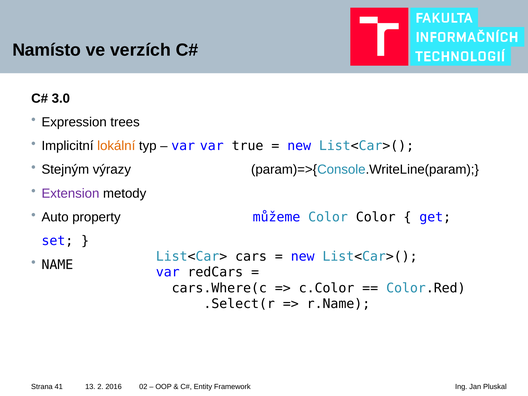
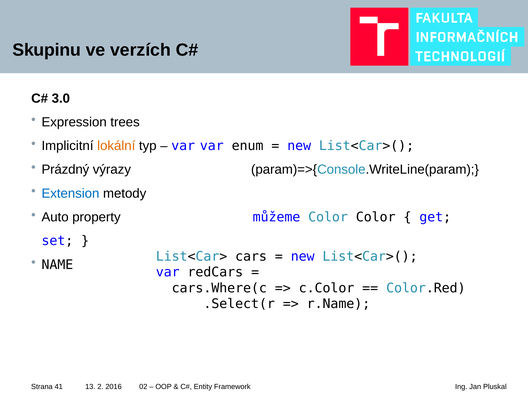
Namísto: Namísto -> Skupinu (47, 50)
true: true -> enum (248, 146)
Stejným: Stejným -> Prázdný (65, 170)
Extension colour: purple -> blue (70, 193)
